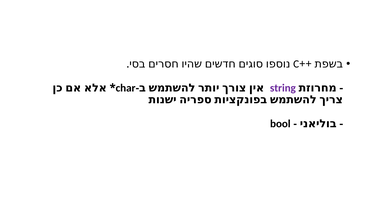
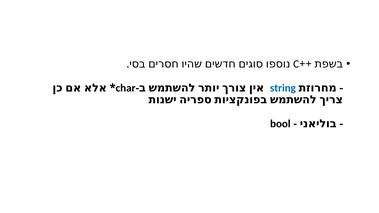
string colour: purple -> blue (283, 88)
